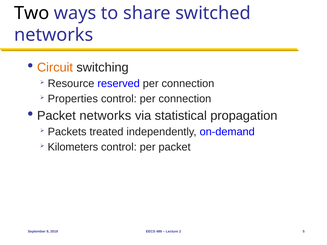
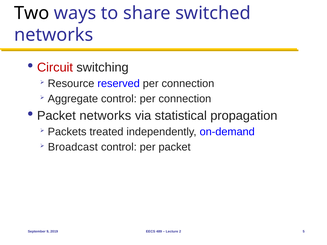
Circuit colour: orange -> red (55, 67)
Properties: Properties -> Aggregate (73, 99)
Kilometers: Kilometers -> Broadcast (73, 147)
